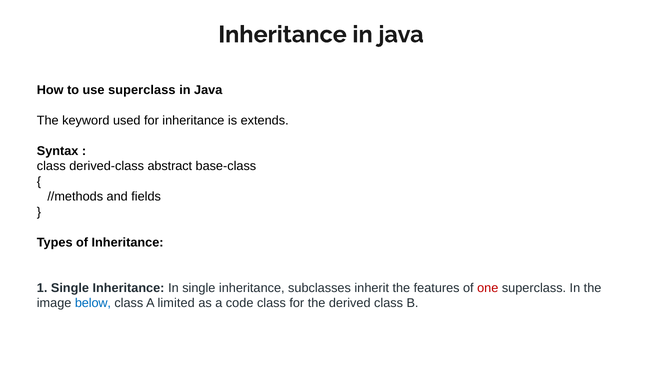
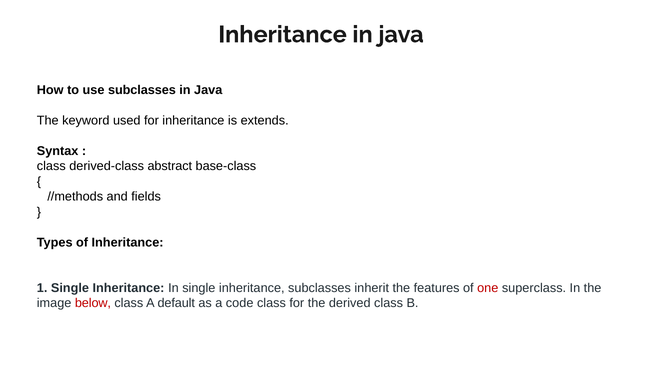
use superclass: superclass -> subclasses (142, 90)
below colour: blue -> red (93, 303)
limited: limited -> default (176, 303)
